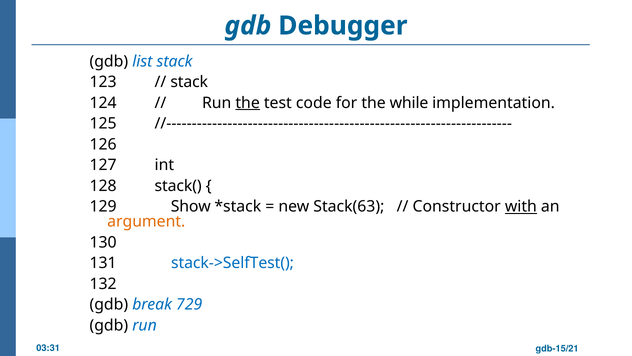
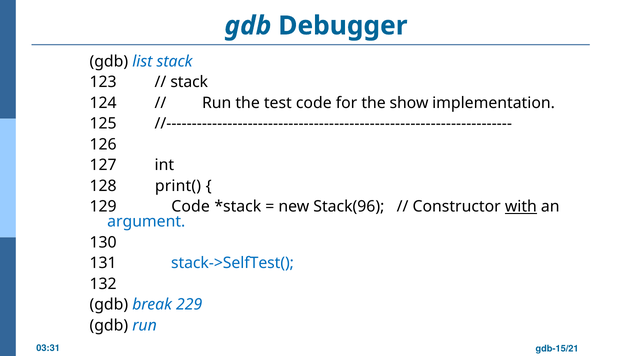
the underline: present -> none (248, 103)
while: while -> show (409, 103)
stack(: stack( -> print( (178, 186)
129 Show: Show -> Code (191, 206)
Stack(63: Stack(63 -> Stack(96 (349, 206)
argument colour: orange -> blue (146, 221)
729: 729 -> 229 (189, 304)
